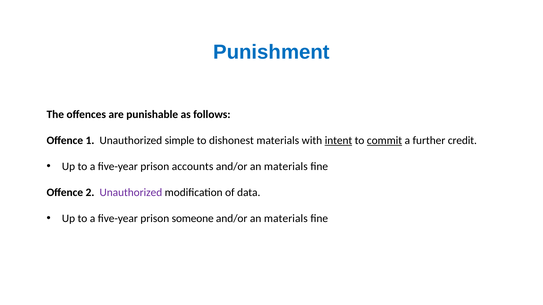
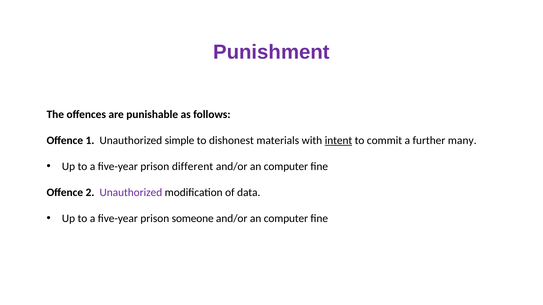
Punishment colour: blue -> purple (271, 52)
commit underline: present -> none (385, 141)
credit: credit -> many (462, 141)
accounts: accounts -> different (193, 167)
materials: materials -> computer (286, 167)
materials: materials -> computer (286, 219)
